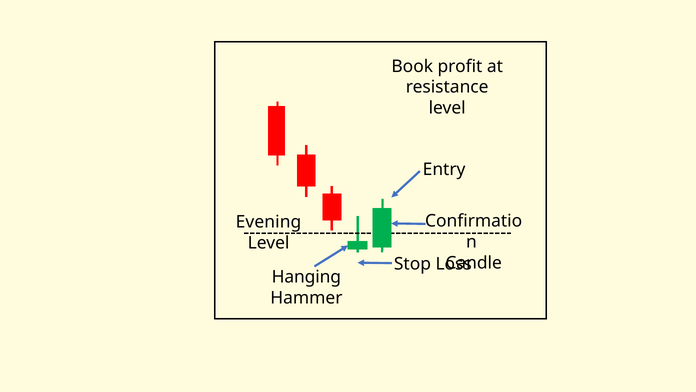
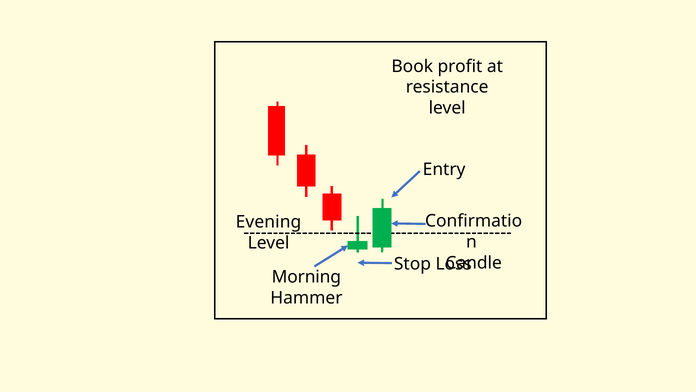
Hanging: Hanging -> Morning (306, 277)
